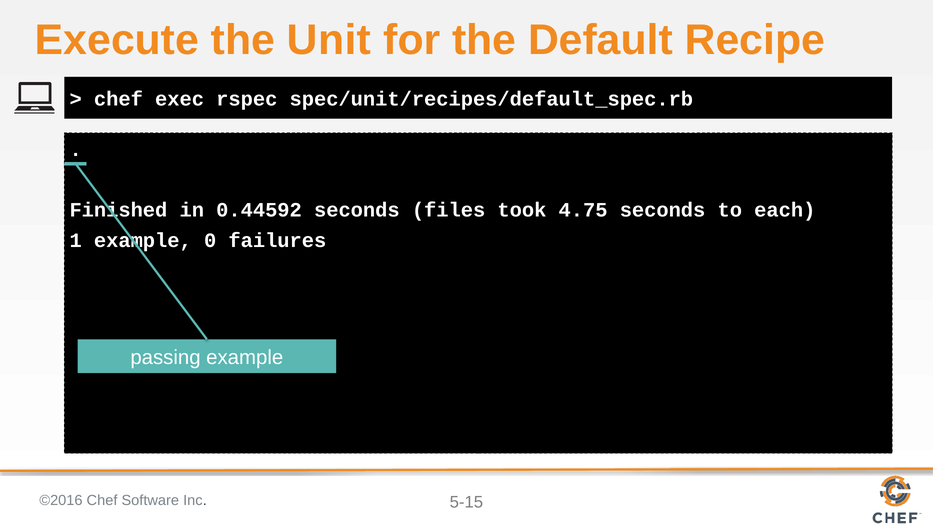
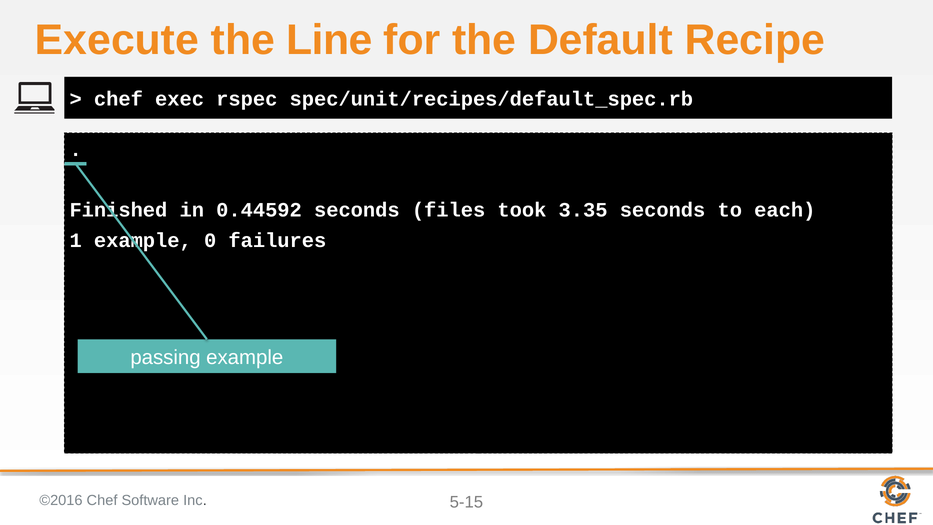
Unit: Unit -> Line (329, 40)
4.75: 4.75 -> 3.35 (583, 210)
